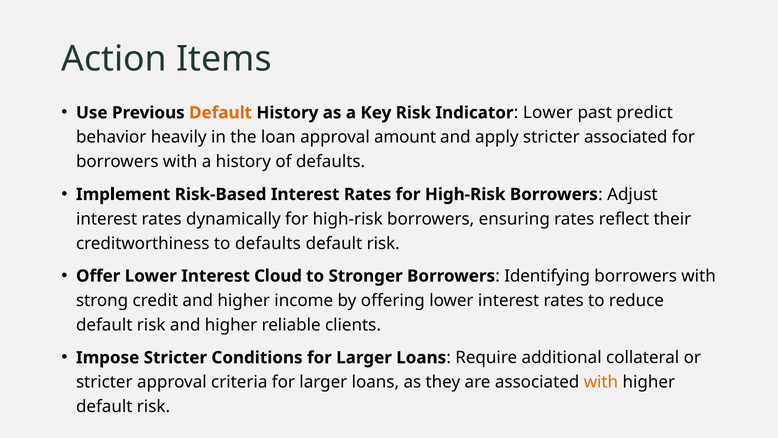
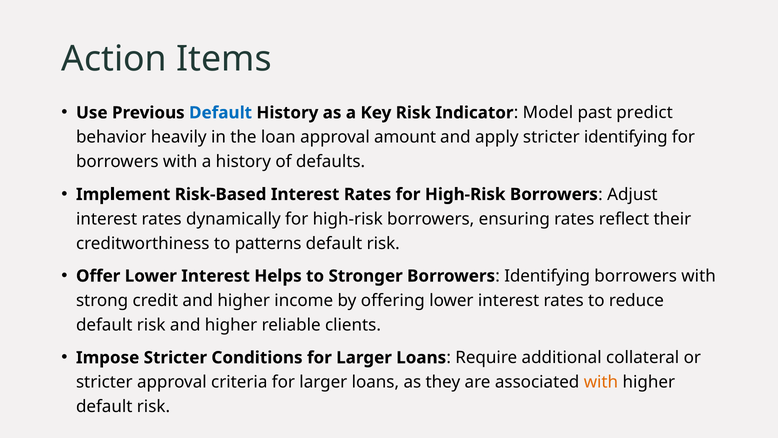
Default colour: orange -> blue (221, 113)
Lower: Lower -> Model (548, 113)
stricter associated: associated -> identifying (626, 137)
to defaults: defaults -> patterns (268, 243)
Cloud: Cloud -> Helps (278, 276)
